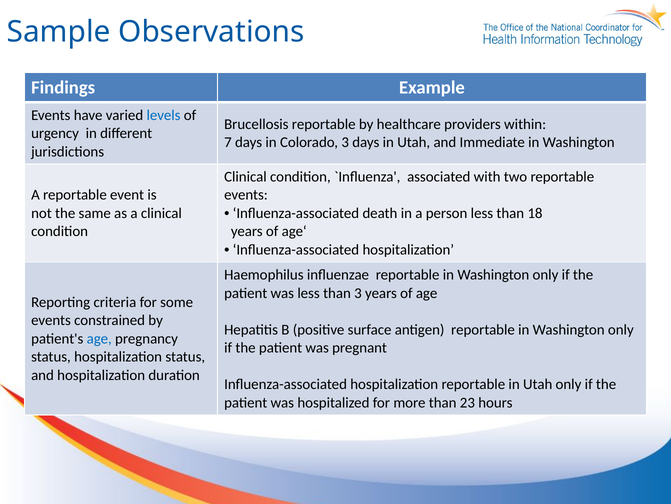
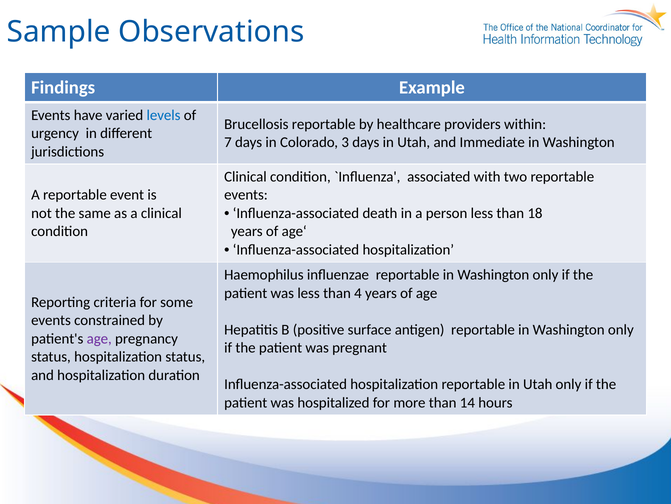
than 3: 3 -> 4 (358, 293)
age colour: blue -> purple (99, 338)
23: 23 -> 14 (467, 402)
